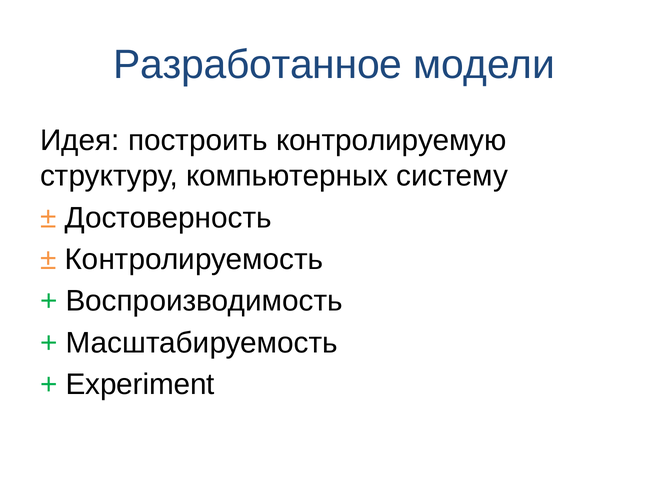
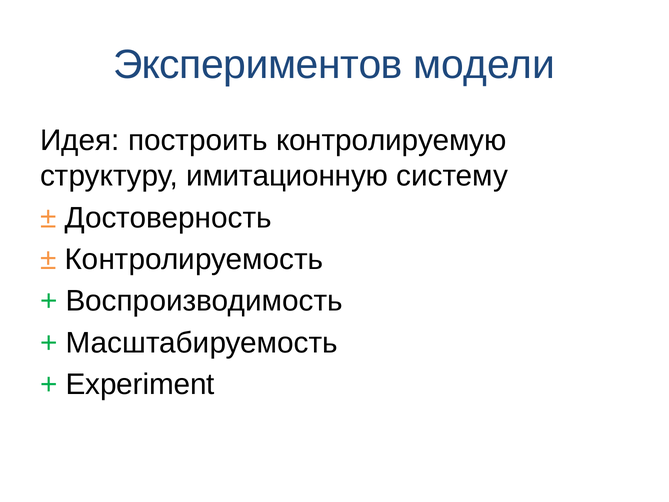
Разработанное: Разработанное -> Экспериментов (258, 65)
компьютерных: компьютерных -> имитационную (287, 176)
